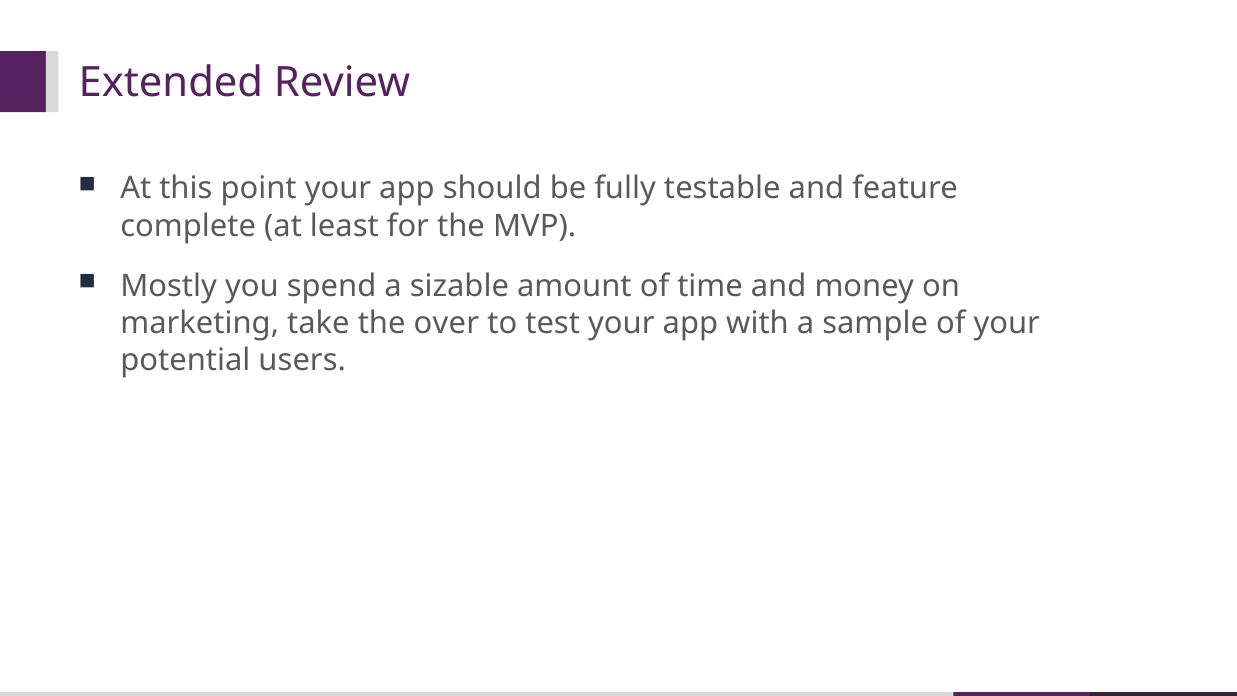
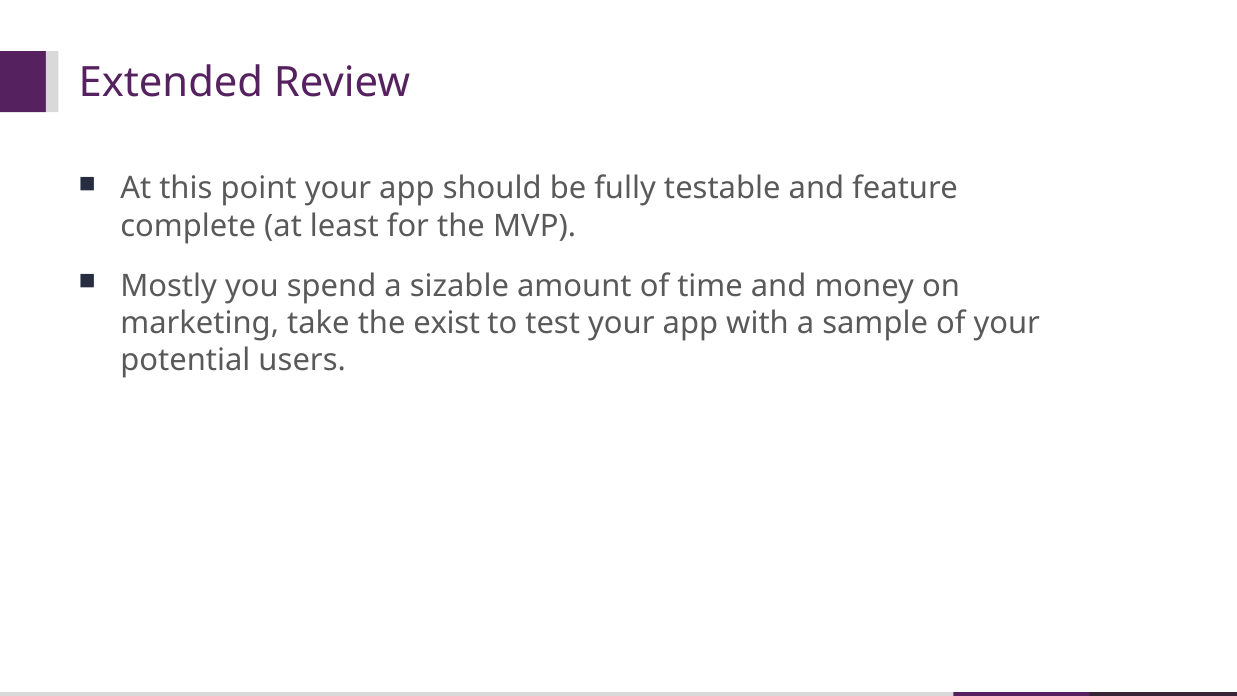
over: over -> exist (447, 323)
